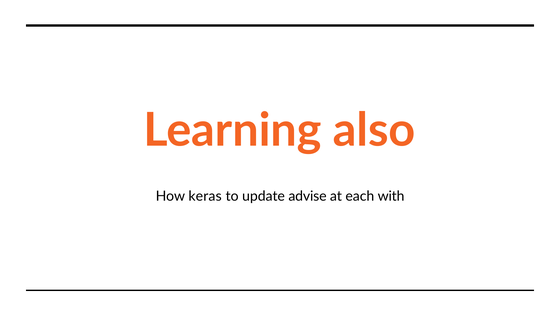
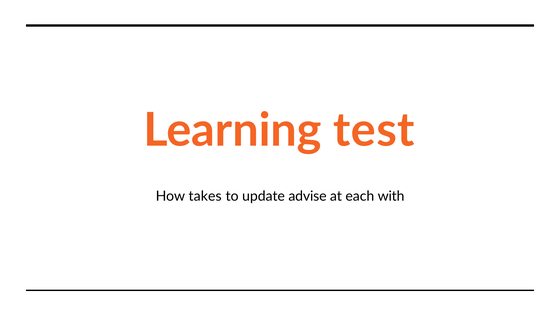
also: also -> test (374, 130)
keras: keras -> takes (205, 196)
